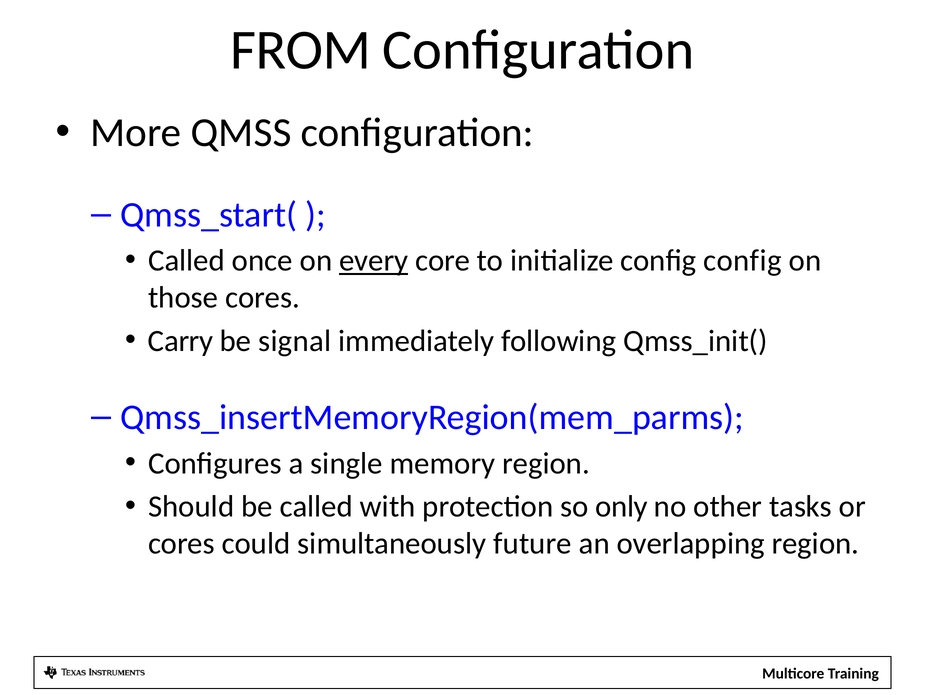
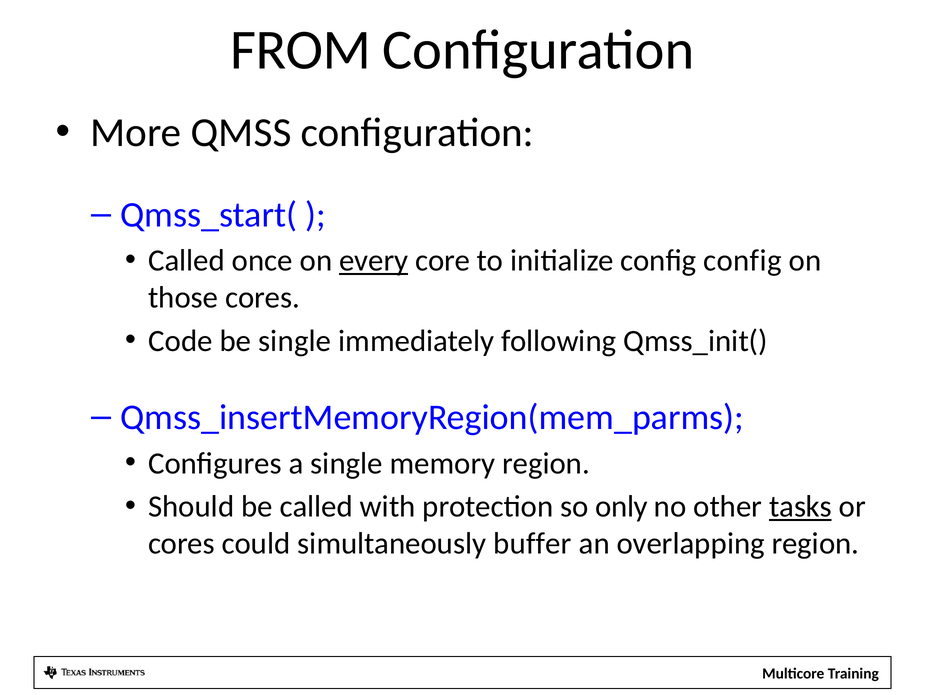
Carry: Carry -> Code (180, 341)
be signal: signal -> single (295, 341)
tasks underline: none -> present (801, 506)
future: future -> buffer (532, 543)
